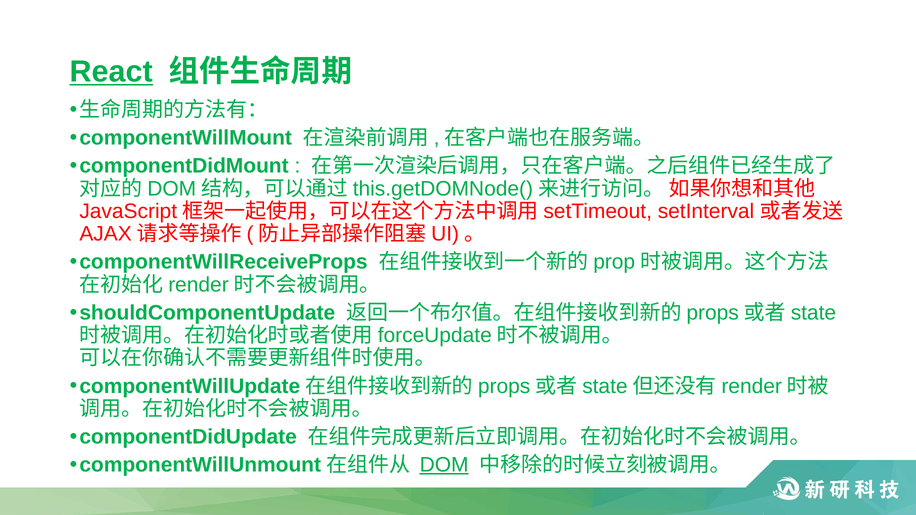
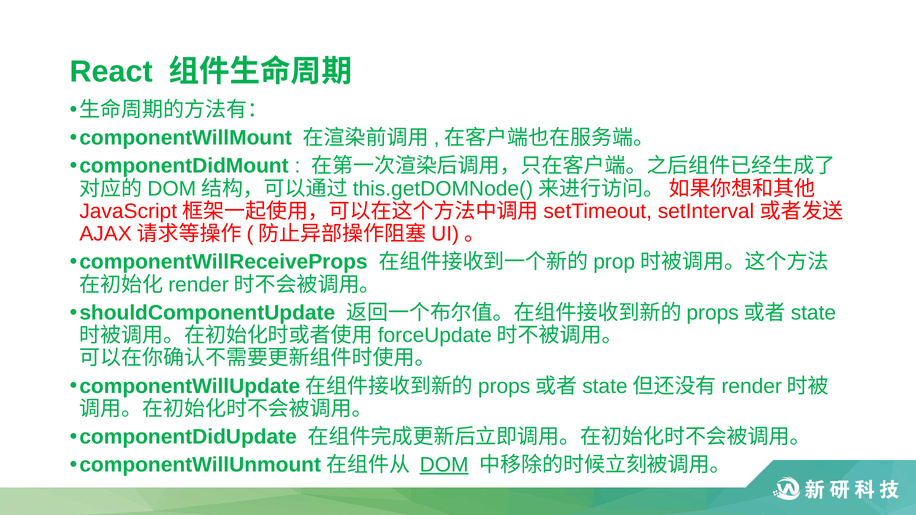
React underline: present -> none (111, 72)
